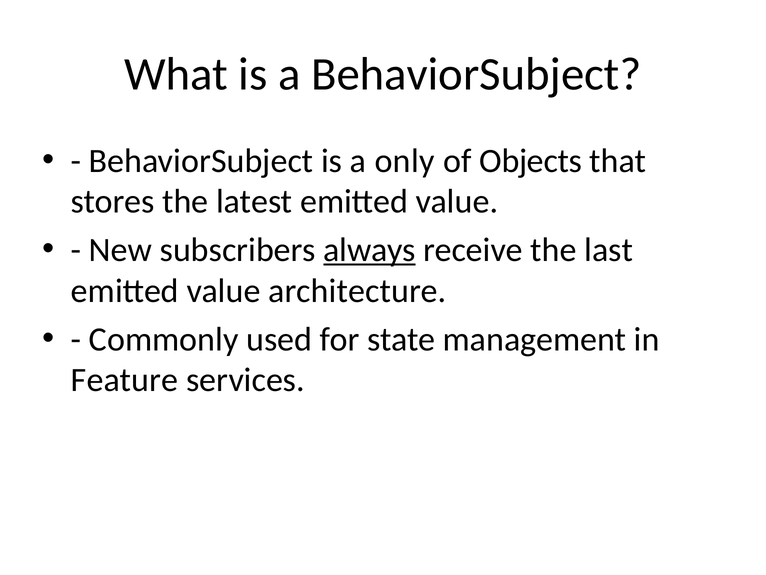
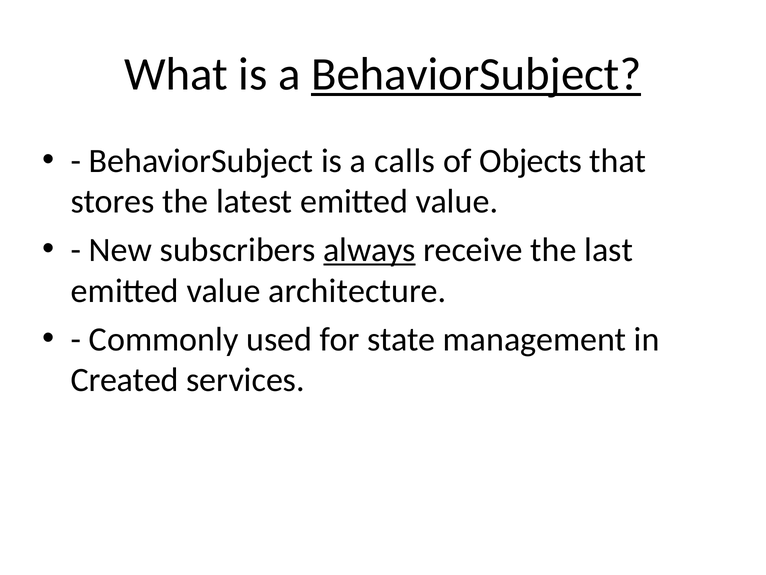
BehaviorSubject underline: none -> present (476, 74)
only: only -> calls (405, 161)
Feature: Feature -> Created (125, 380)
